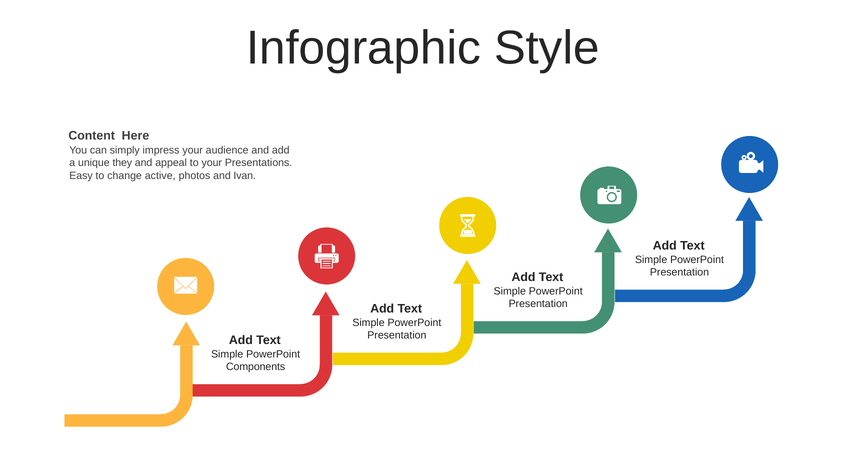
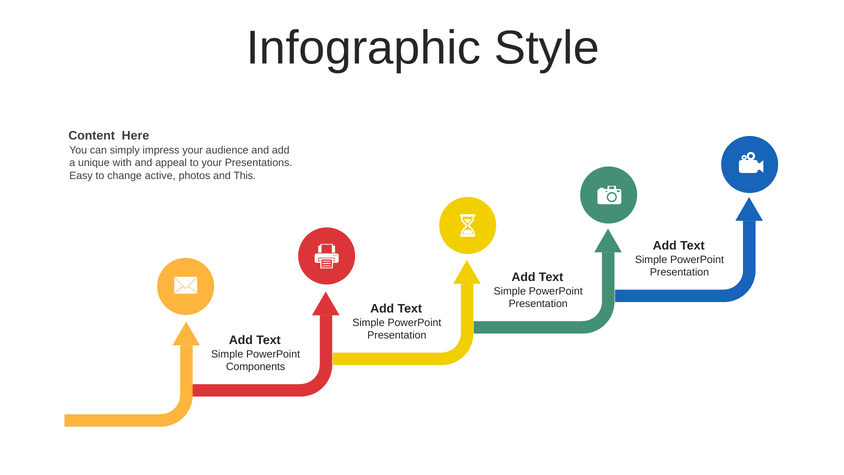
they: they -> with (122, 163)
Ivan: Ivan -> This (245, 175)
